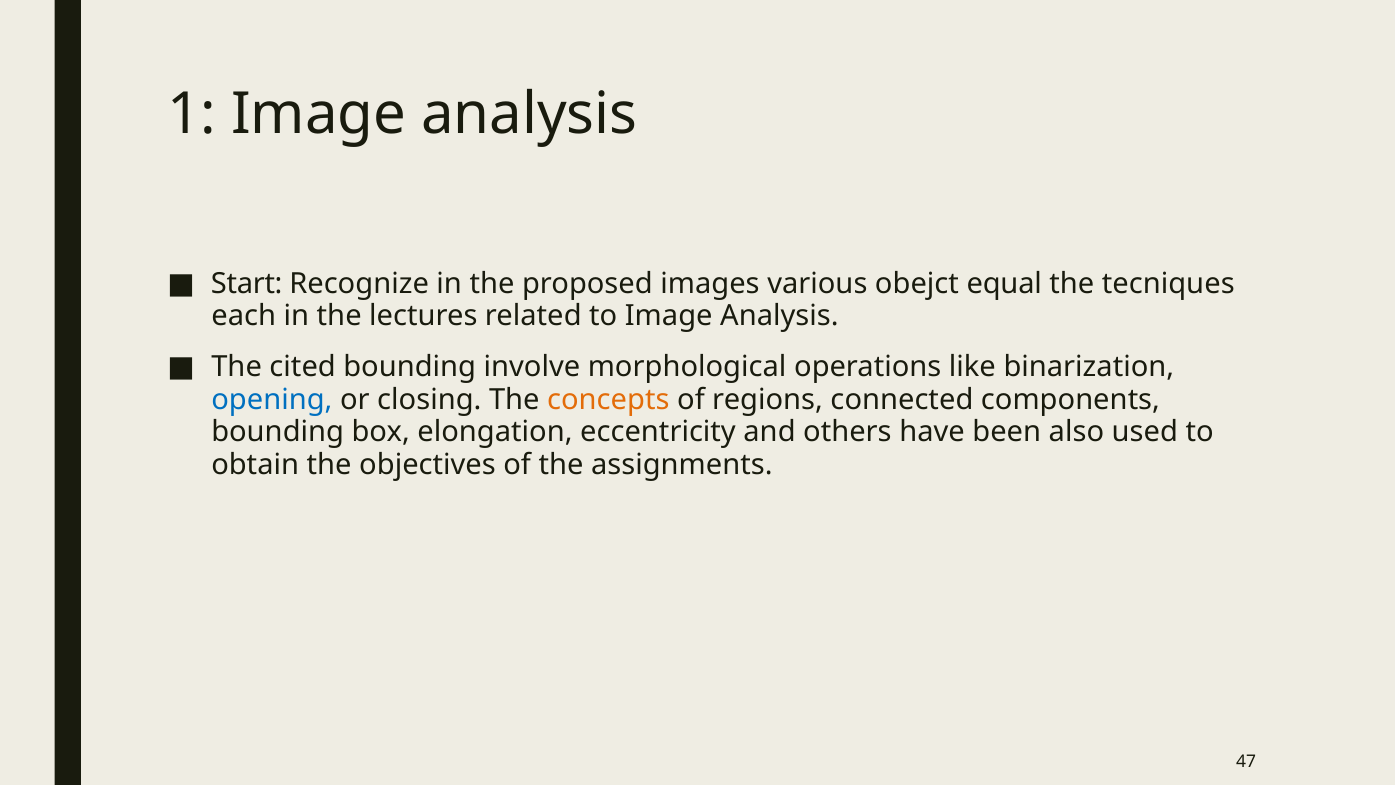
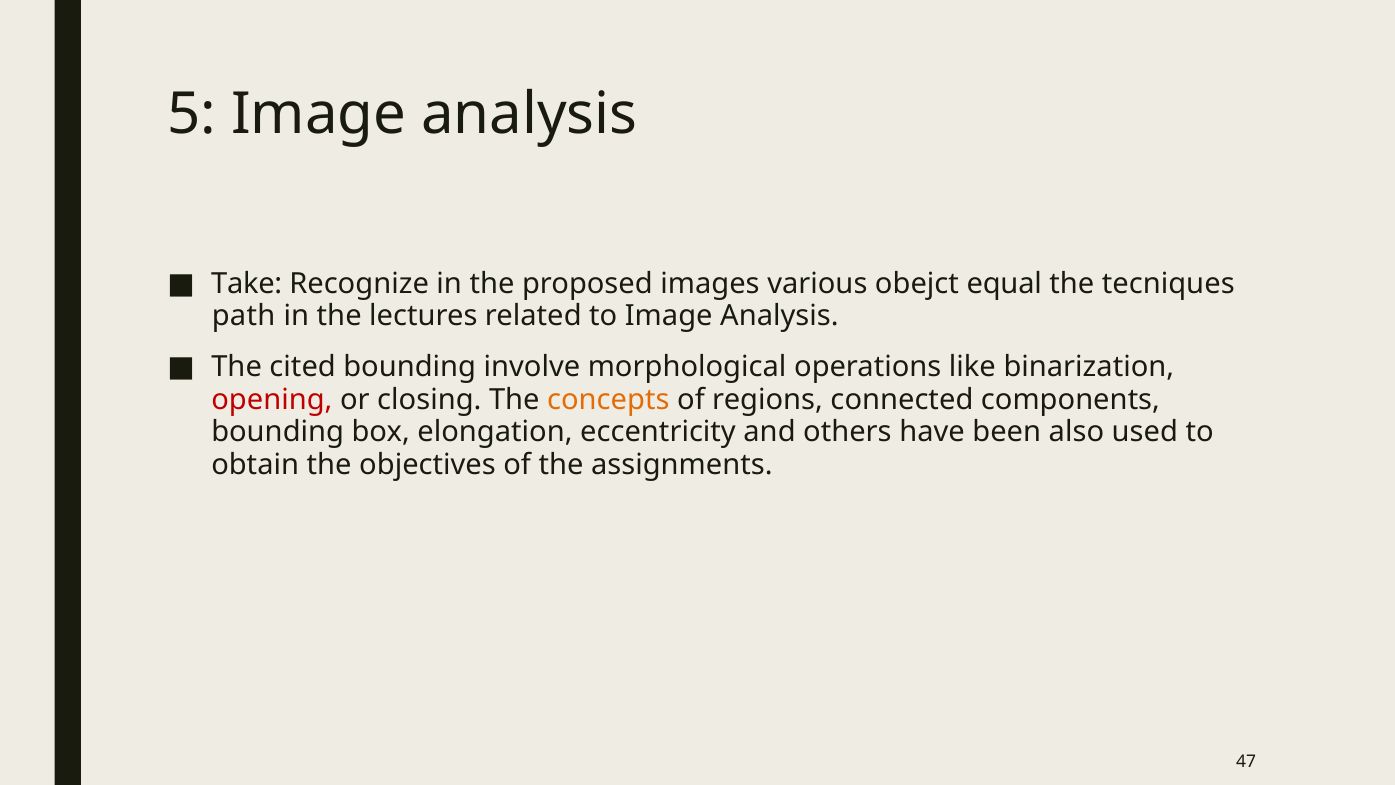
1: 1 -> 5 (192, 114)
Start: Start -> Take (247, 283)
each: each -> path (244, 316)
opening colour: blue -> red (272, 399)
